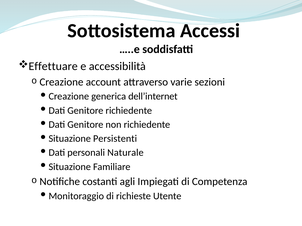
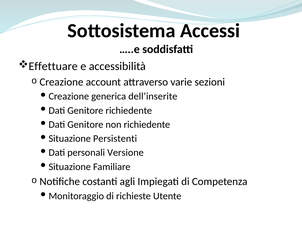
dell’internet: dell’internet -> dell’inserite (153, 97)
Naturale: Naturale -> Versione (125, 153)
